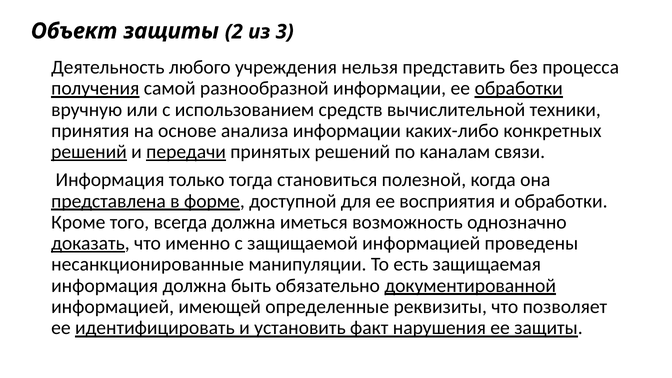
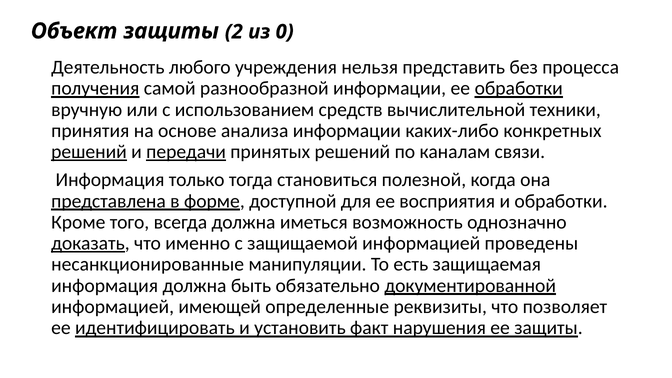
3: 3 -> 0 (285, 32)
